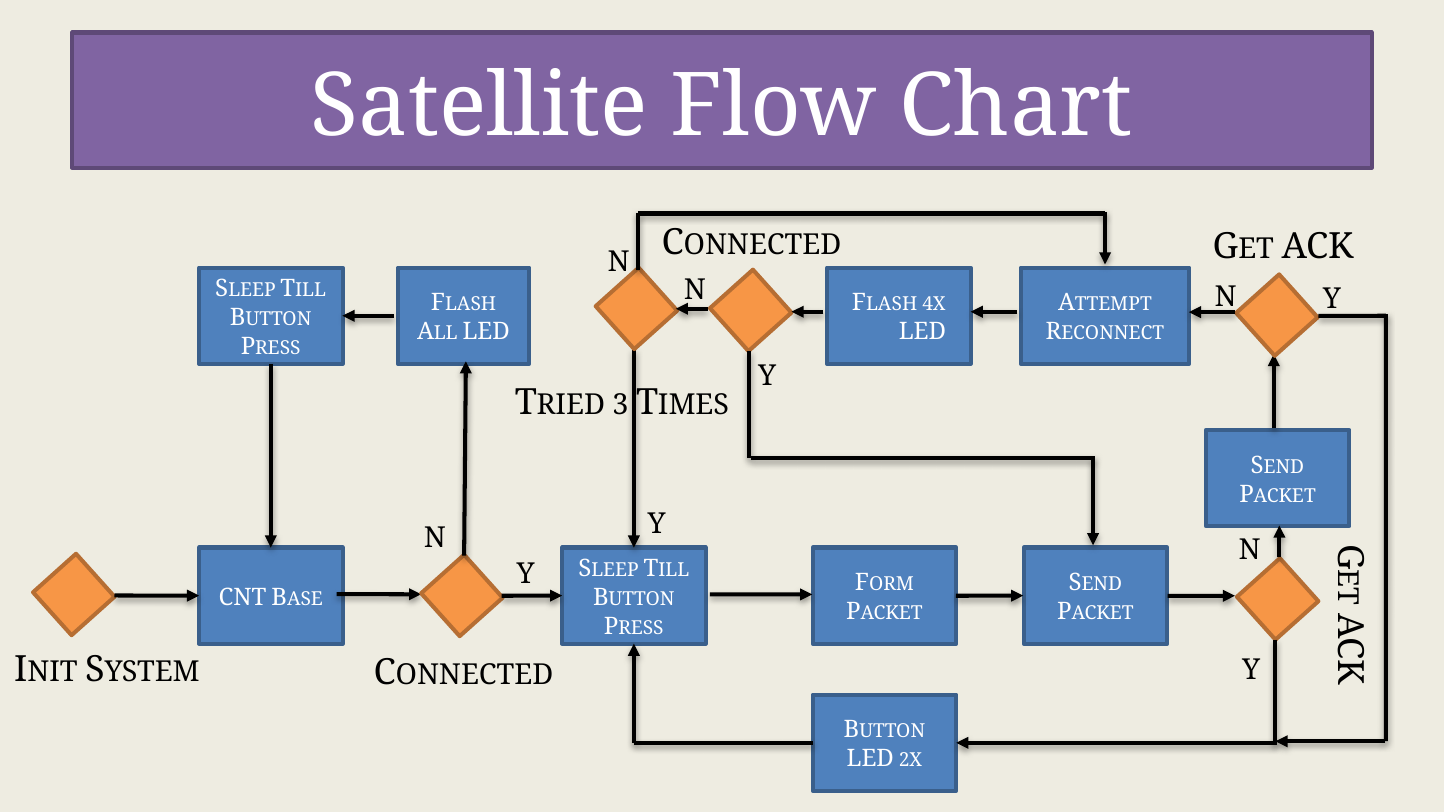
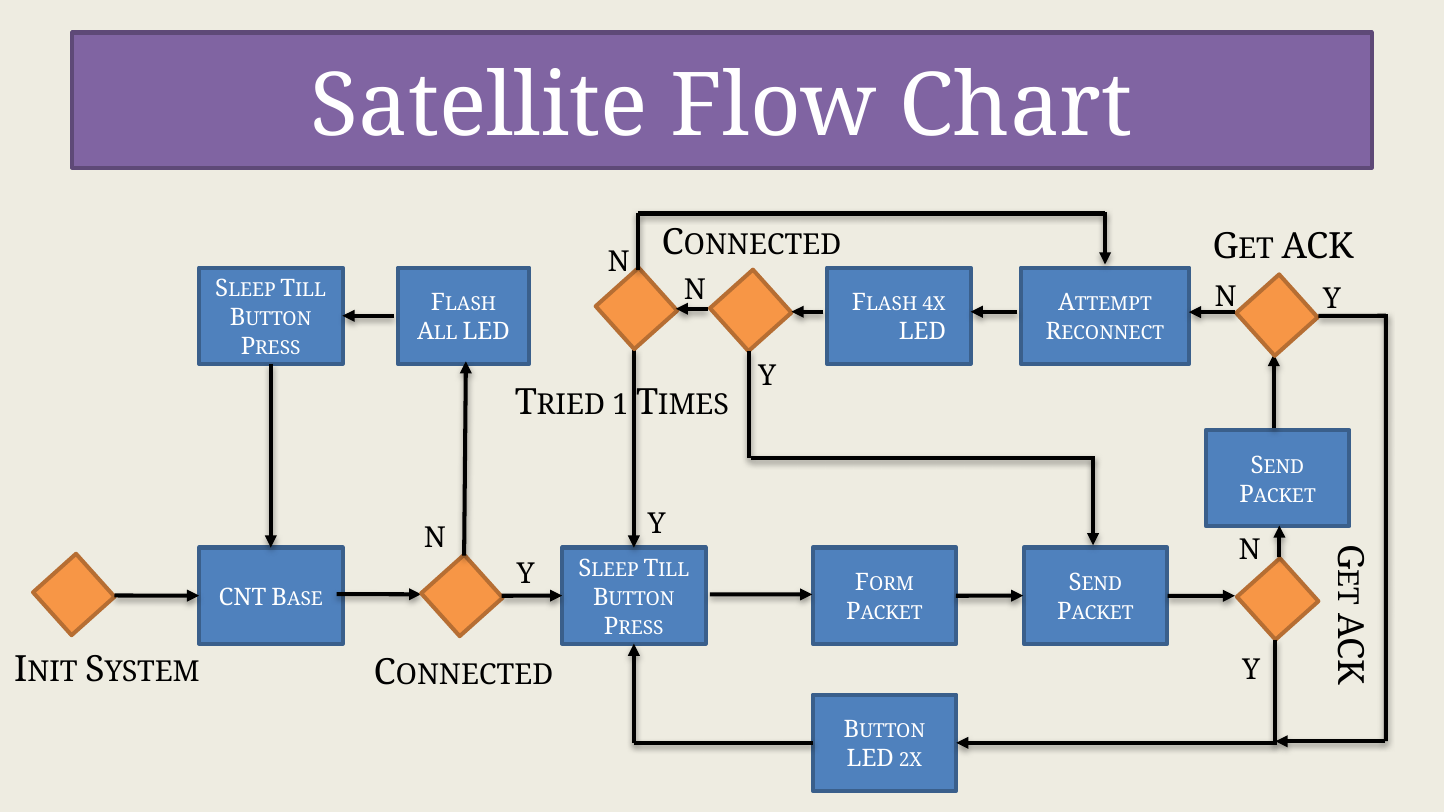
3: 3 -> 1 (621, 405)
